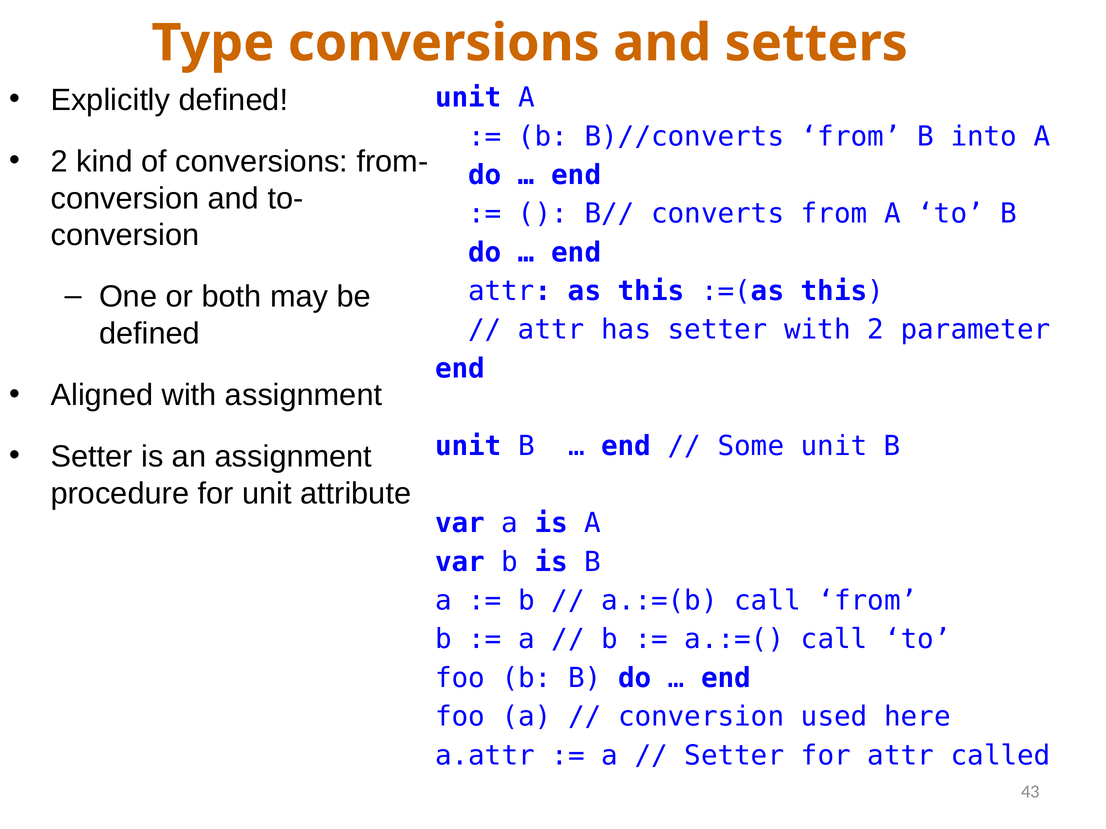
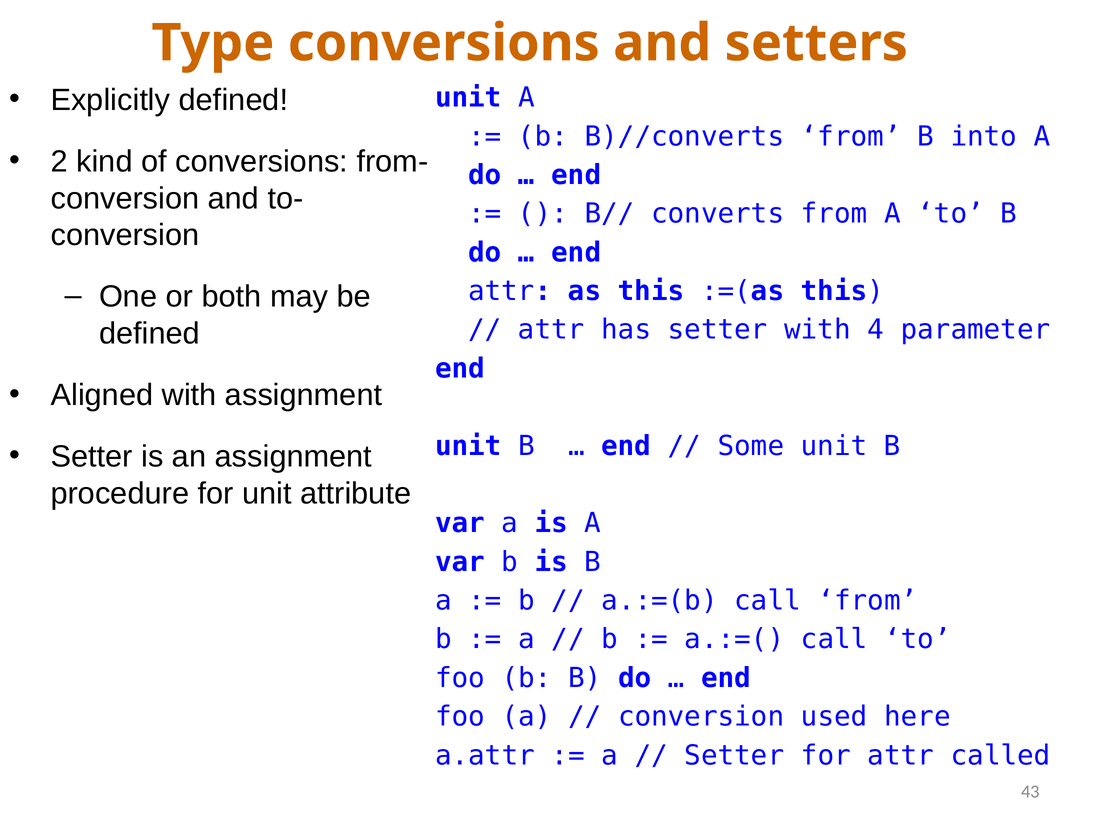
with 2: 2 -> 4 (876, 330)
